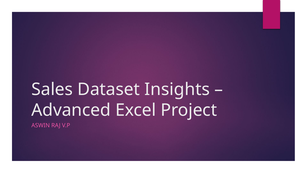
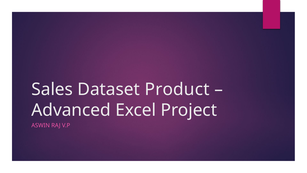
Insights: Insights -> Product (177, 89)
